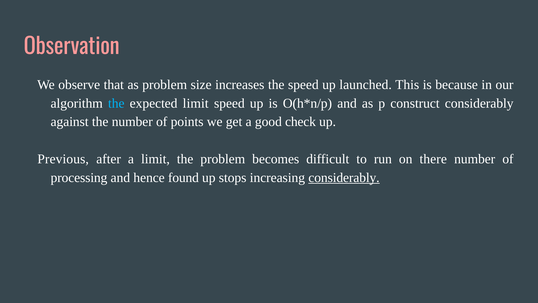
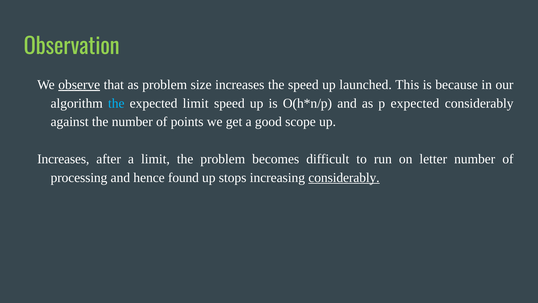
Observation colour: pink -> light green (72, 47)
observe underline: none -> present (79, 85)
p construct: construct -> expected (415, 103)
check: check -> scope (300, 122)
Previous: Previous -> Increases (63, 159)
there: there -> letter (433, 159)
